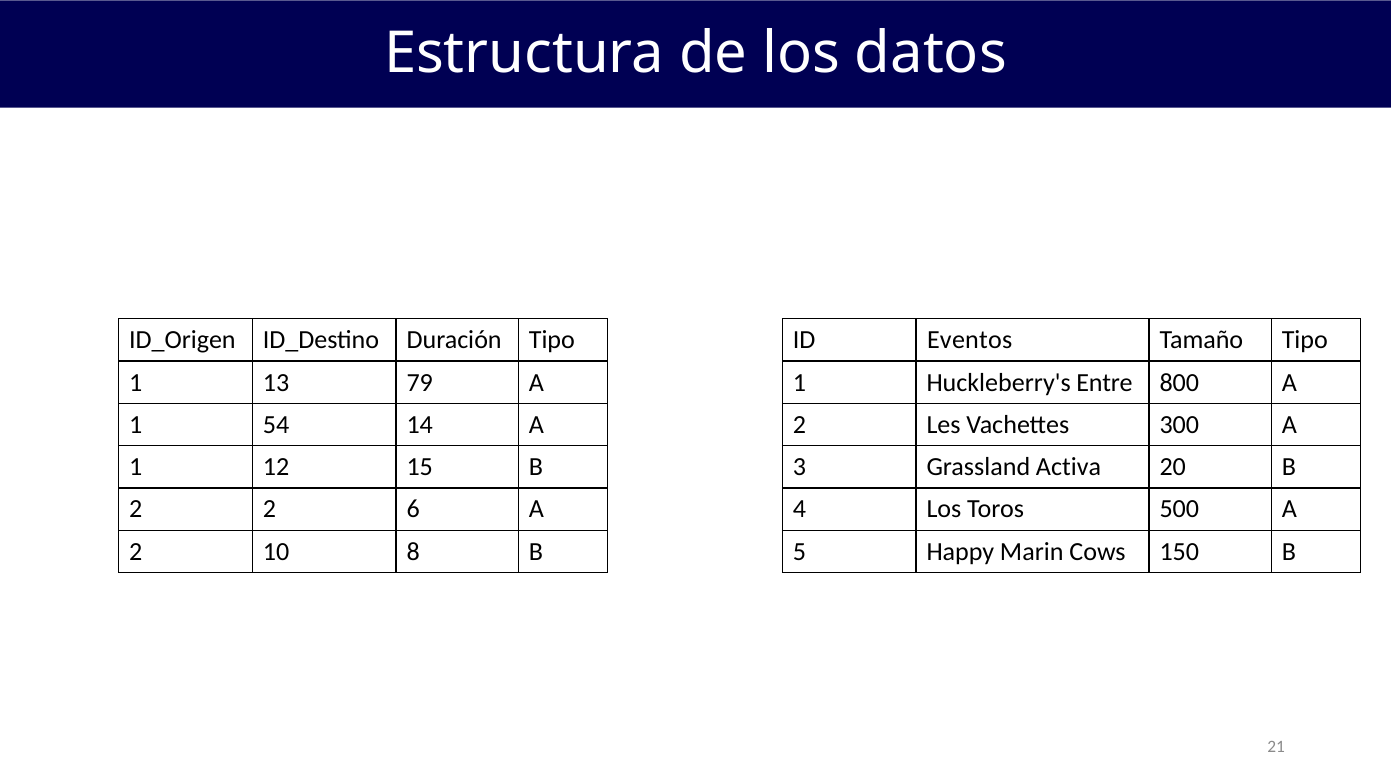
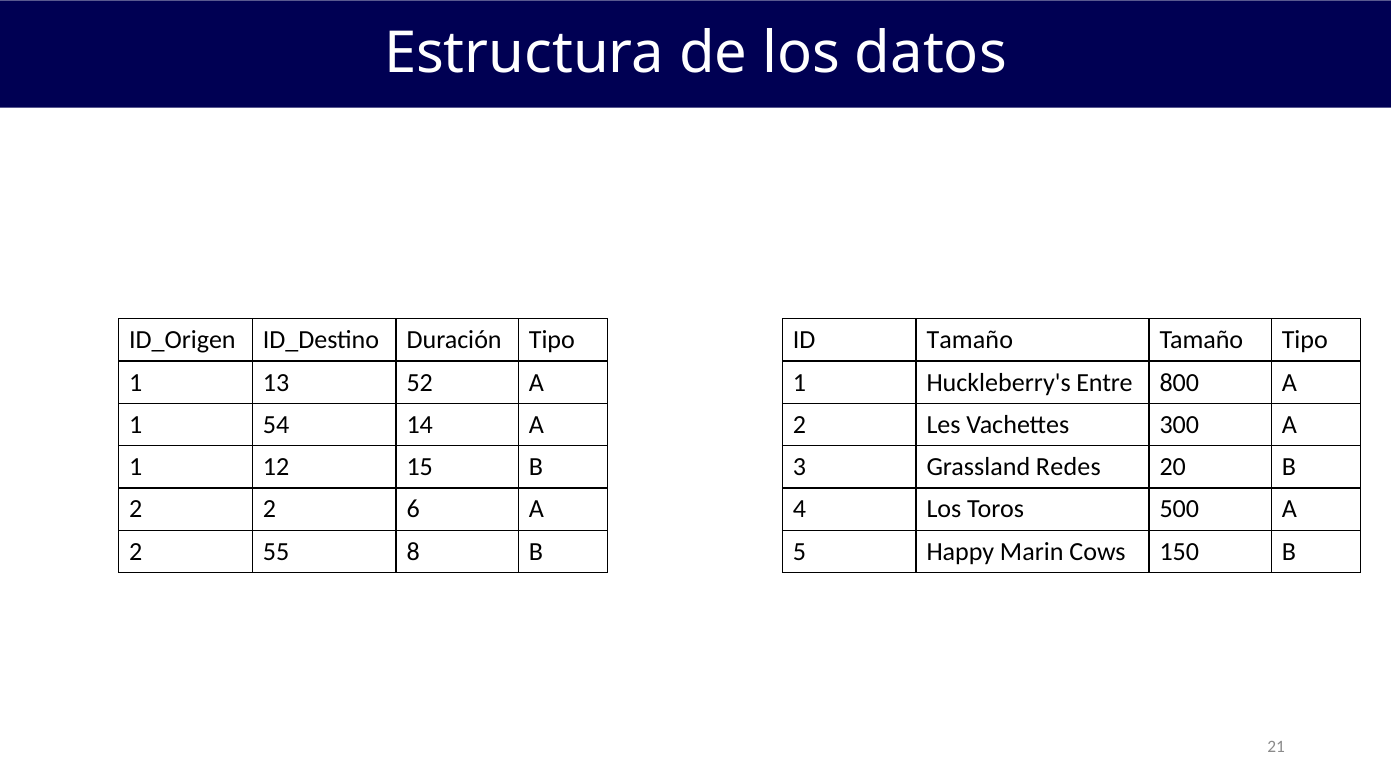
ID Eventos: Eventos -> Tamaño (970, 340)
79: 79 -> 52 (420, 383)
Activa: Activa -> Redes (1068, 467)
10: 10 -> 55 (276, 552)
